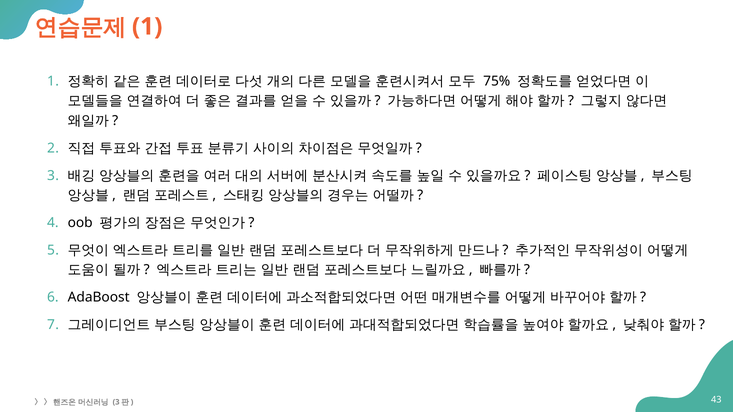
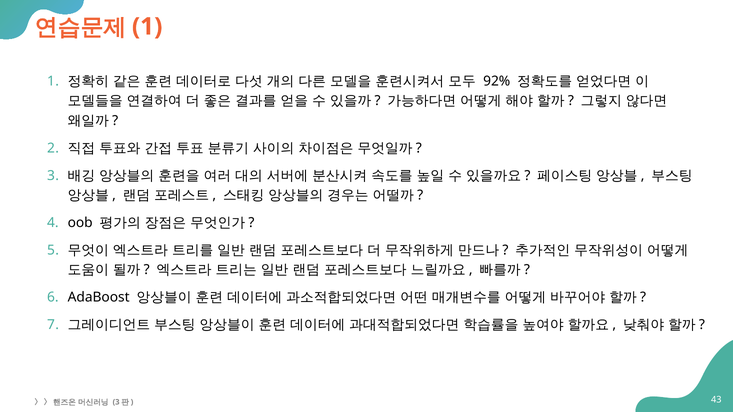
75%: 75% -> 92% (497, 81)
